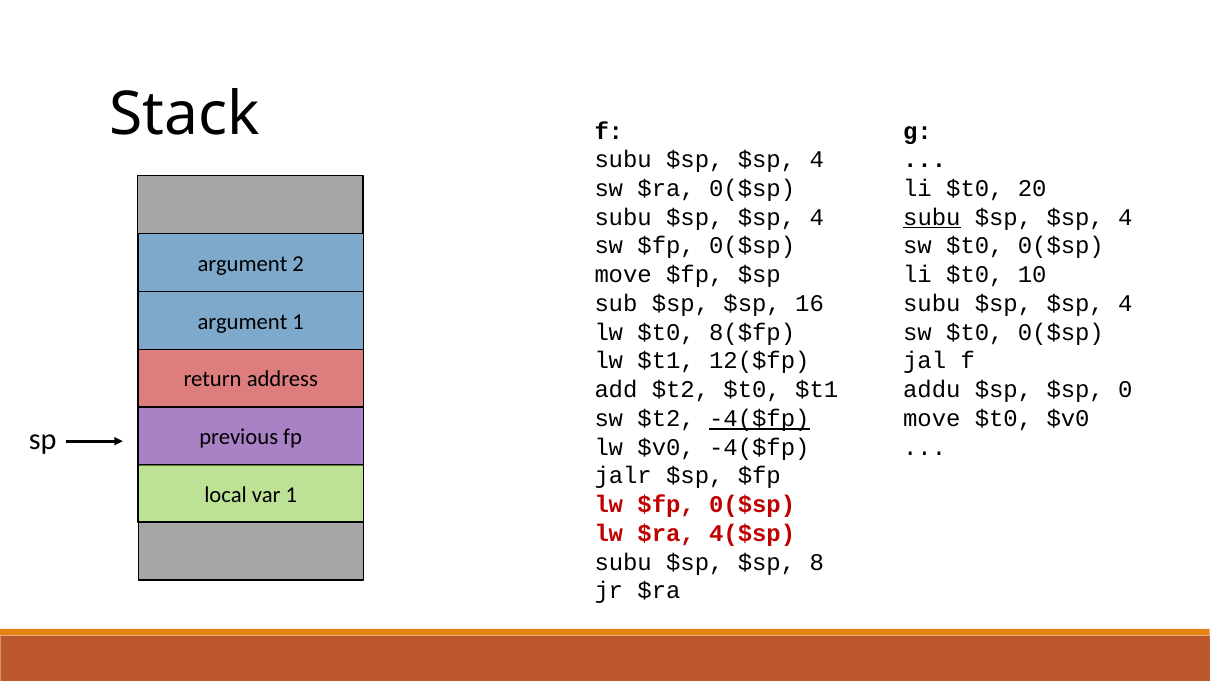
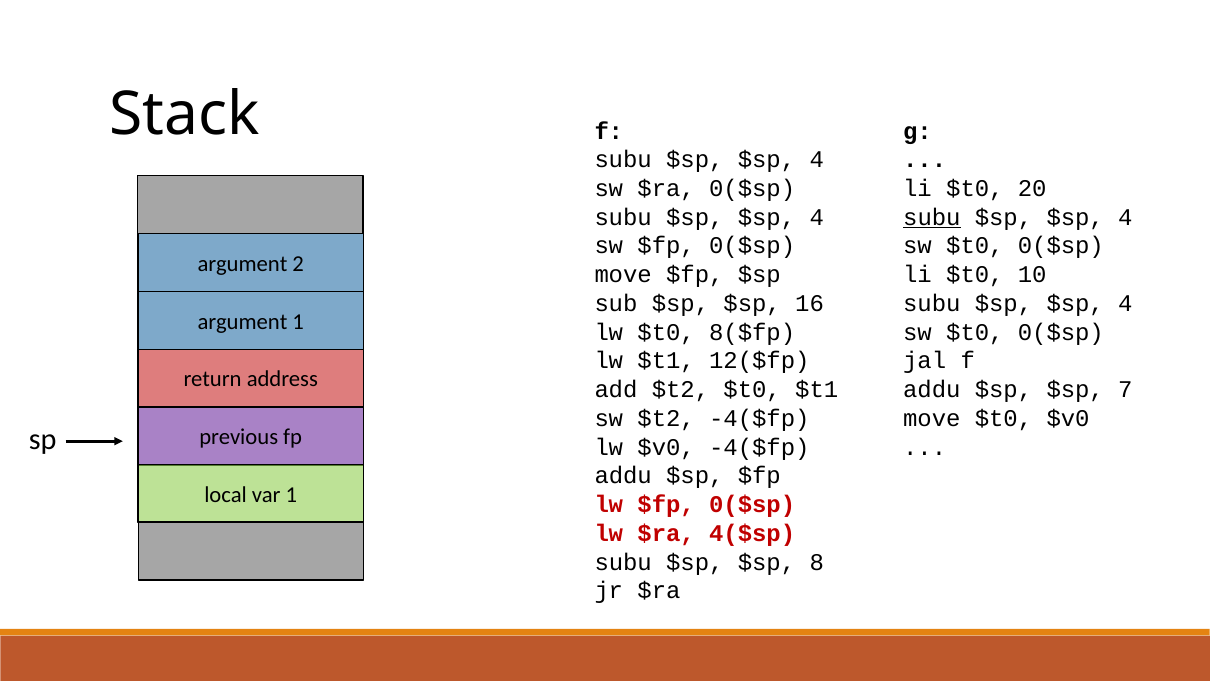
0: 0 -> 7 (1125, 390)
-4($fp underline: present -> none (759, 418)
jalr: jalr -> addu (623, 476)
